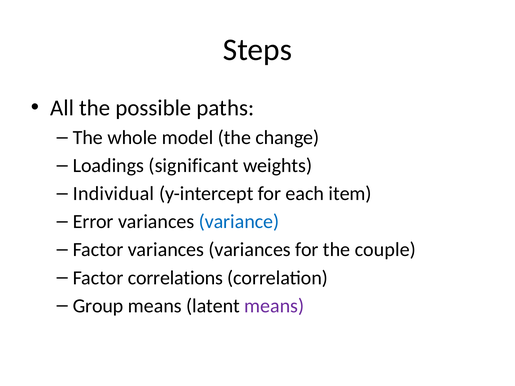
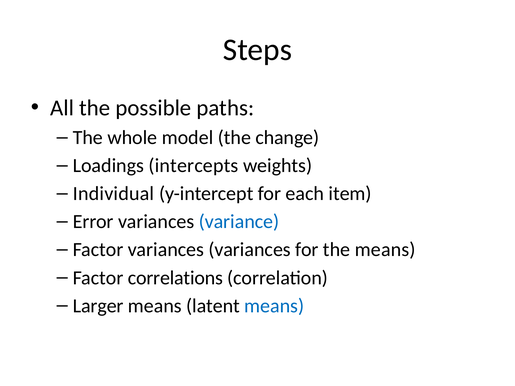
significant: significant -> intercepts (194, 166)
the couple: couple -> means (385, 250)
Group: Group -> Larger (98, 306)
means colour: purple -> blue (274, 306)
